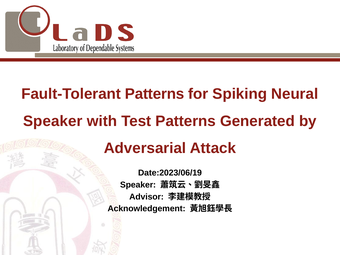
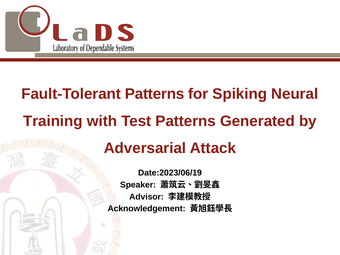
Speaker: Speaker -> Training (53, 121)
